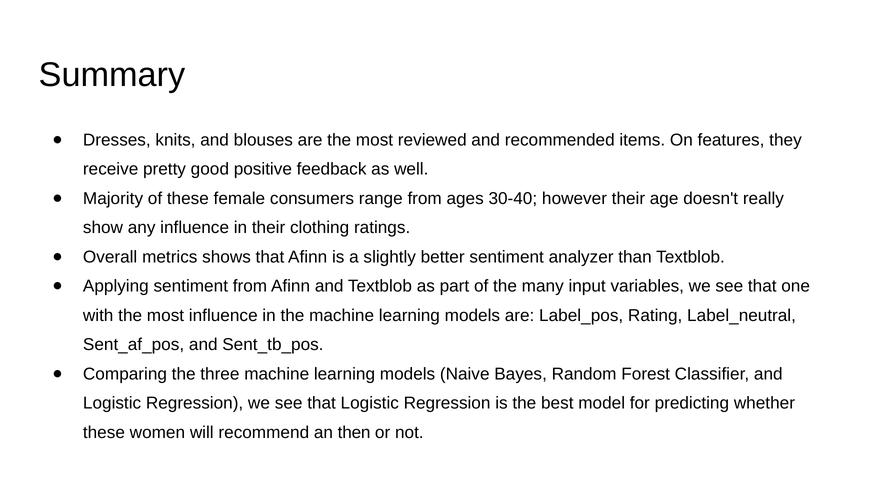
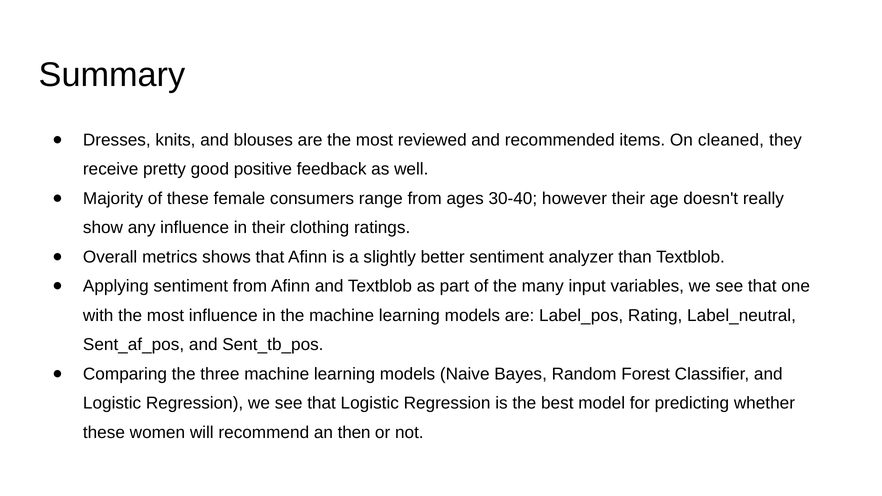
features: features -> cleaned (731, 140)
